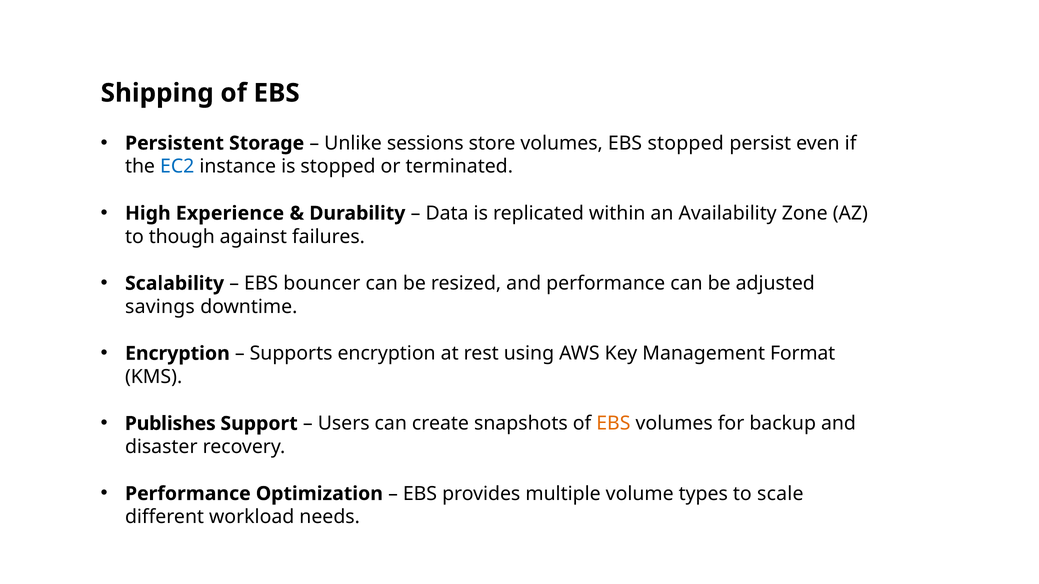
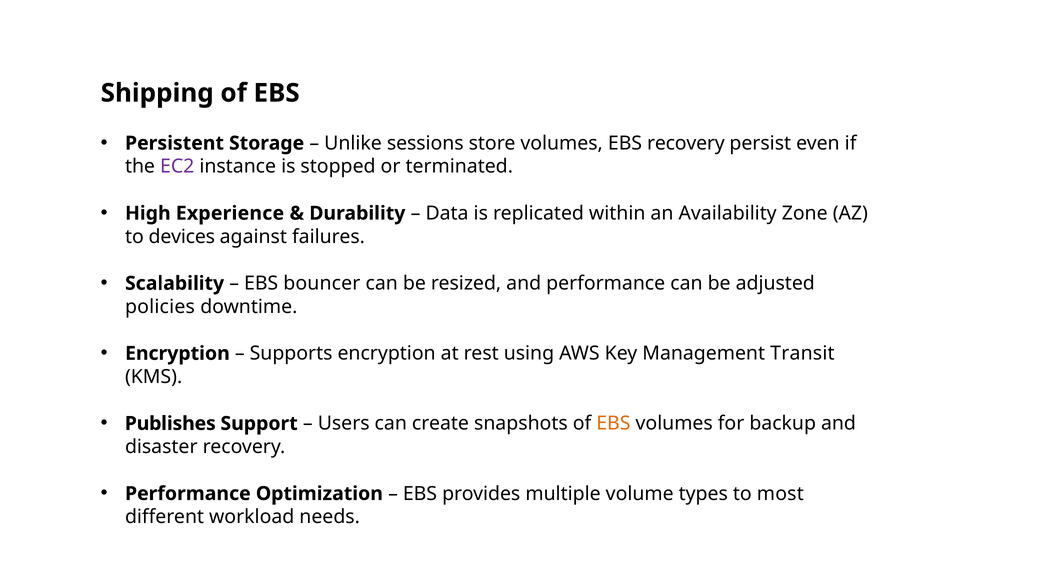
EBS stopped: stopped -> recovery (686, 143)
EC2 colour: blue -> purple (177, 167)
though: though -> devices (182, 237)
savings: savings -> policies (160, 307)
Format: Format -> Transit (802, 354)
scale: scale -> most (780, 494)
